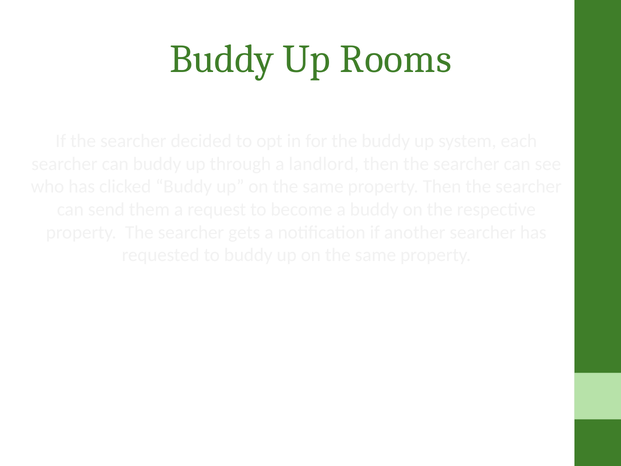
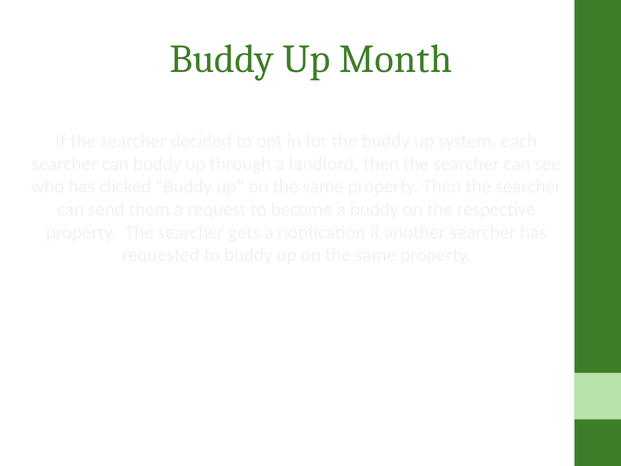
Rooms: Rooms -> Month (396, 59)
